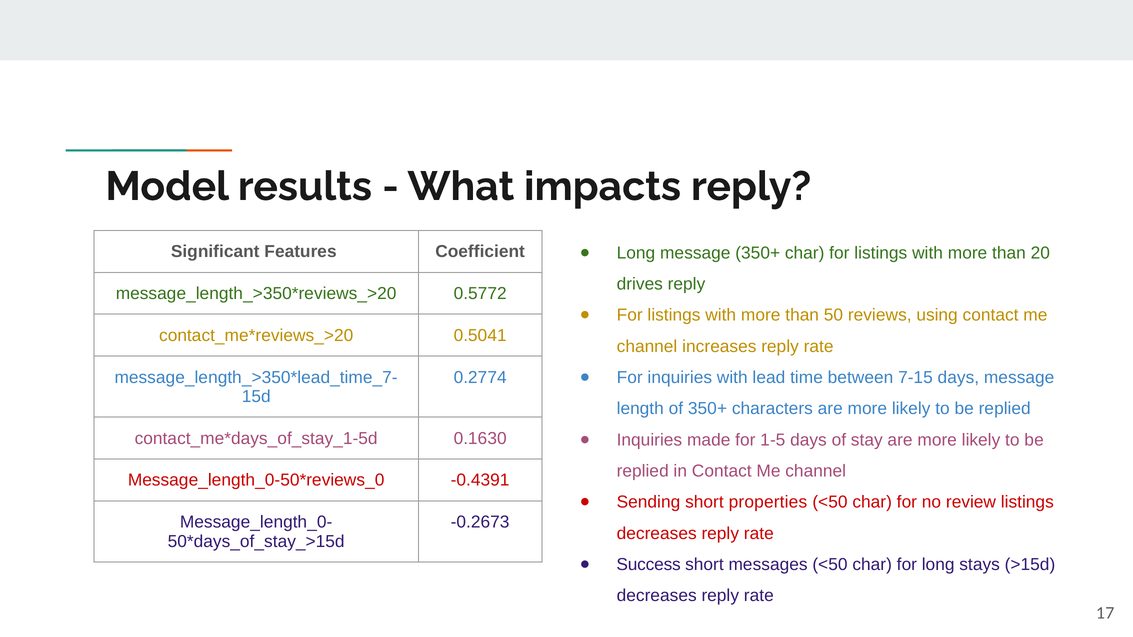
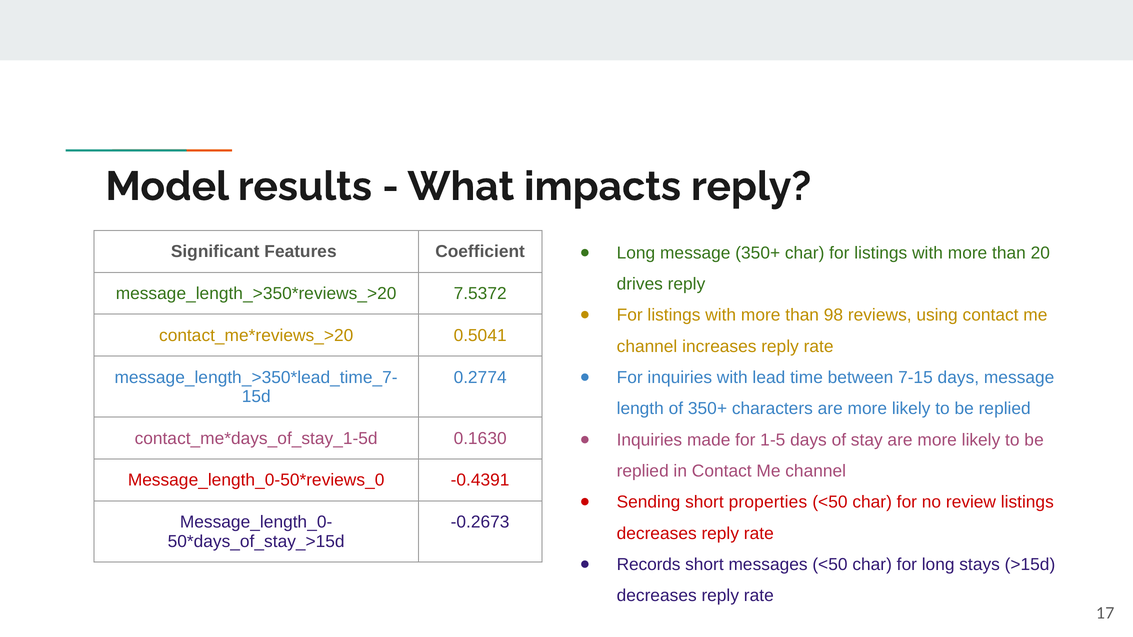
0.5772: 0.5772 -> 7.5372 (480, 294)
50: 50 -> 98 (833, 315)
Success: Success -> Records (649, 565)
